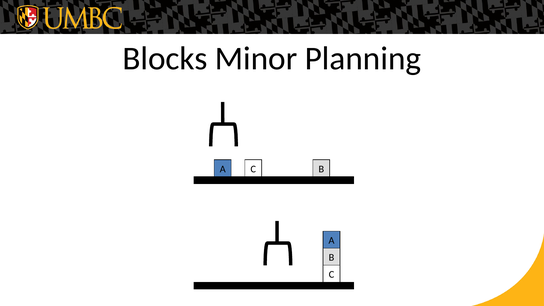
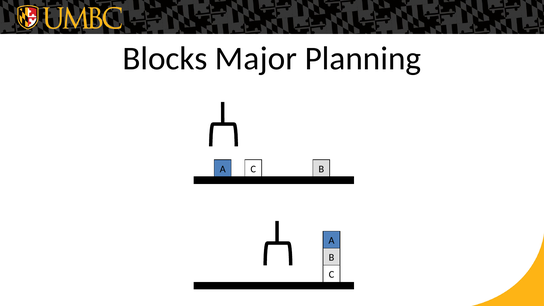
Minor: Minor -> Major (256, 58)
